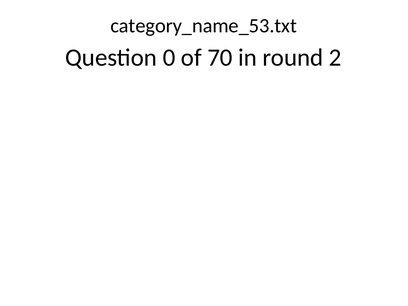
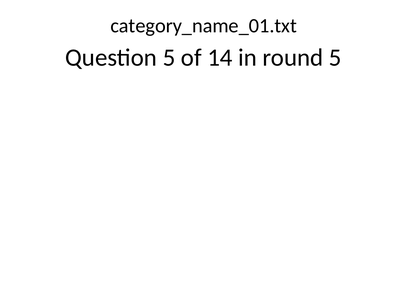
category_name_53.txt: category_name_53.txt -> category_name_01.txt (204, 26)
Question 0: 0 -> 5 (169, 58)
70: 70 -> 14 (220, 58)
round 2: 2 -> 5 (335, 58)
